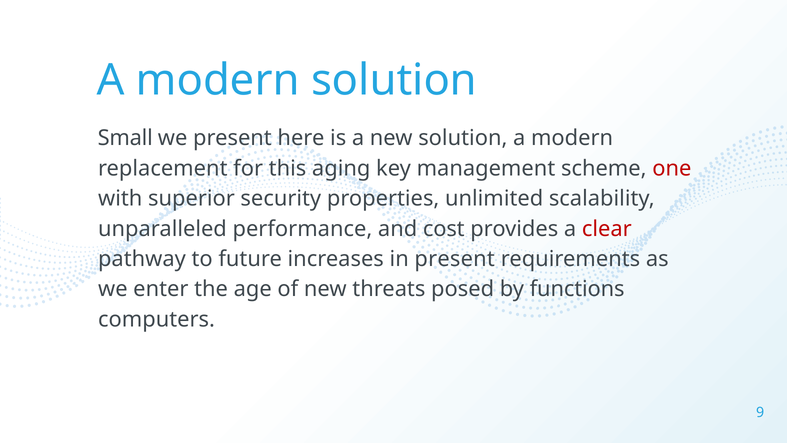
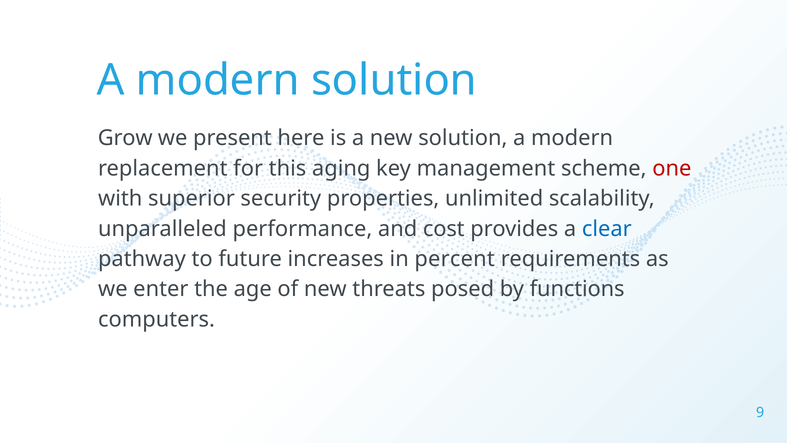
Small: Small -> Grow (125, 138)
clear colour: red -> blue (607, 229)
in present: present -> percent (455, 259)
